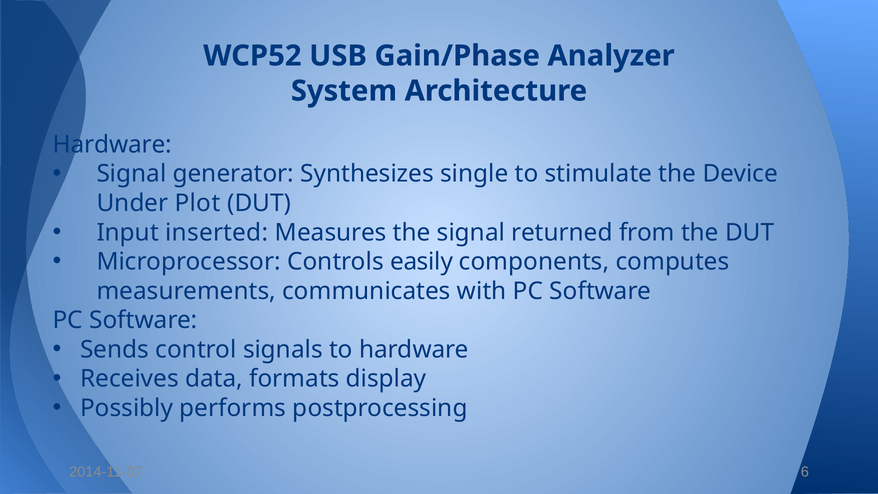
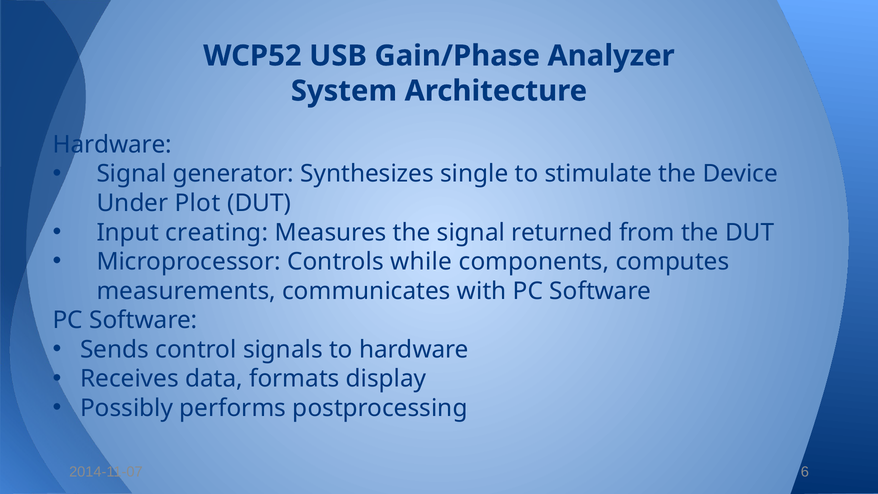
inserted: inserted -> creating (217, 232)
easily: easily -> while (421, 262)
